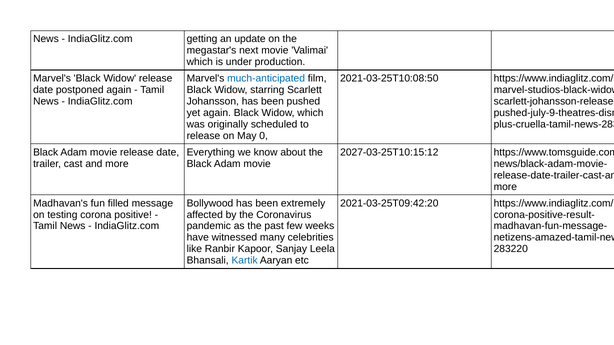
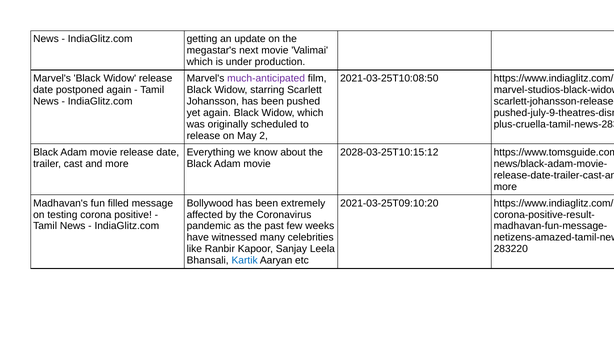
much-anticipated colour: blue -> purple (266, 79)
0: 0 -> 2 (264, 136)
2027-03-25T10:15:12: 2027-03-25T10:15:12 -> 2028-03-25T10:15:12 (389, 152)
2021-03-25T09:42:20: 2021-03-25T09:42:20 -> 2021-03-25T09:10:20 (389, 203)
